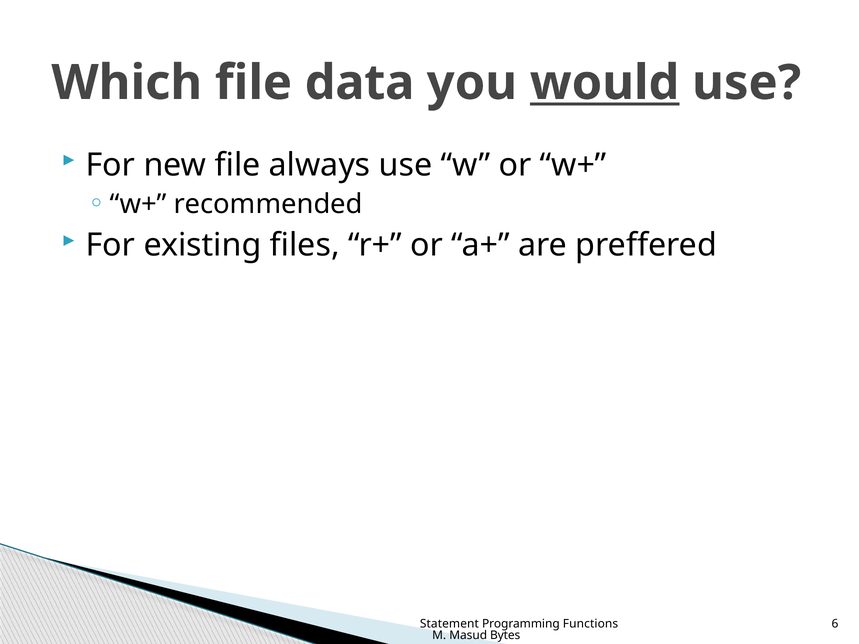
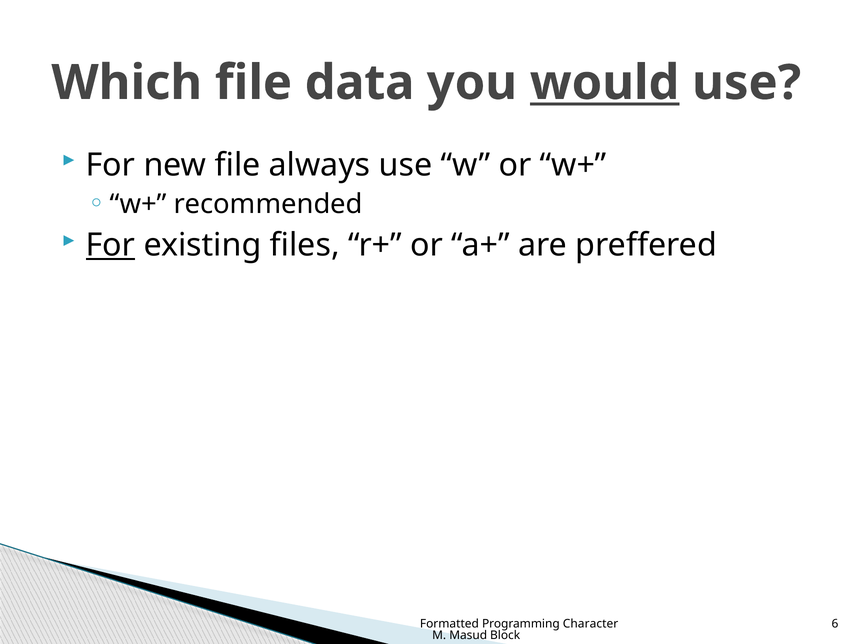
For underline: none -> present (110, 245)
Statement: Statement -> Formatted (449, 624)
Functions: Functions -> Character (591, 624)
Bytes: Bytes -> Block (505, 636)
